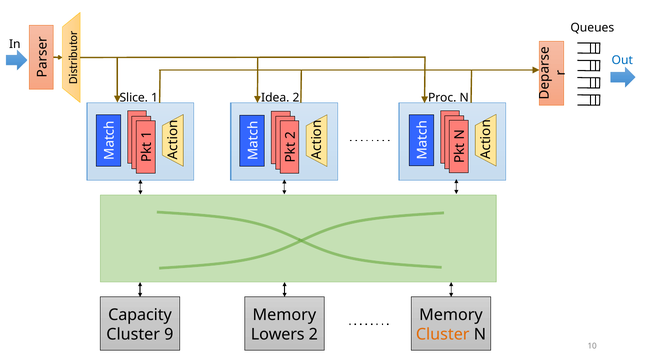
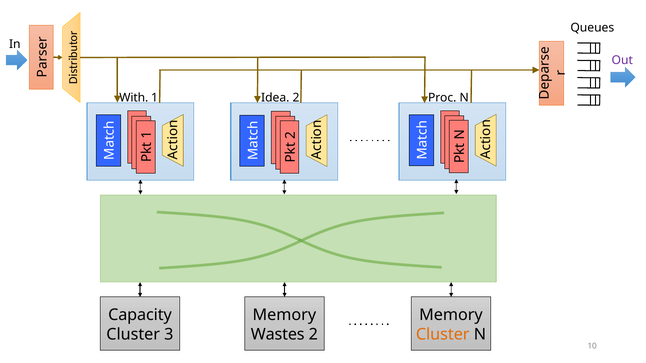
Out colour: blue -> purple (622, 60)
Slice: Slice -> With (134, 98)
9: 9 -> 3 (169, 335)
Lowers: Lowers -> Wastes (278, 335)
